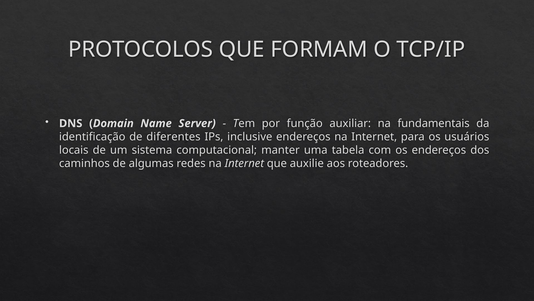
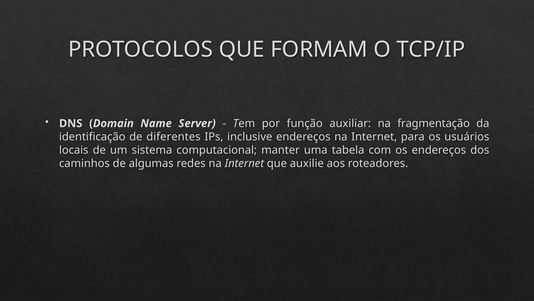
fundamentais: fundamentais -> fragmentação (434, 123)
